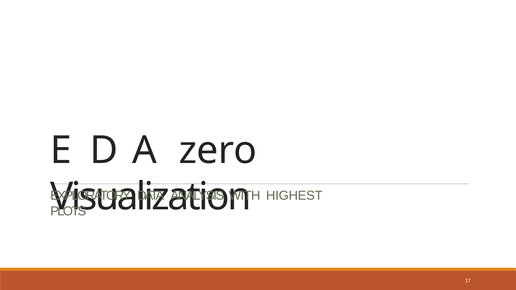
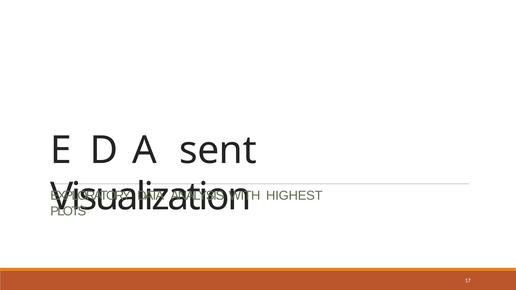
zero: zero -> sent (218, 150)
